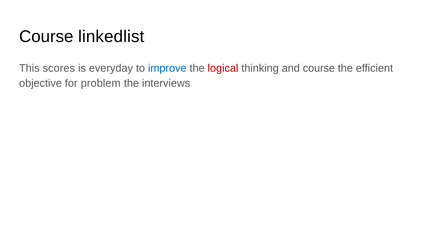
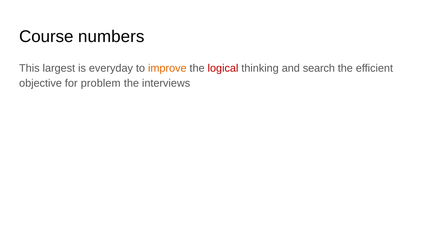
linkedlist: linkedlist -> numbers (111, 37)
scores: scores -> largest (59, 68)
improve colour: blue -> orange (167, 68)
and course: course -> search (319, 68)
